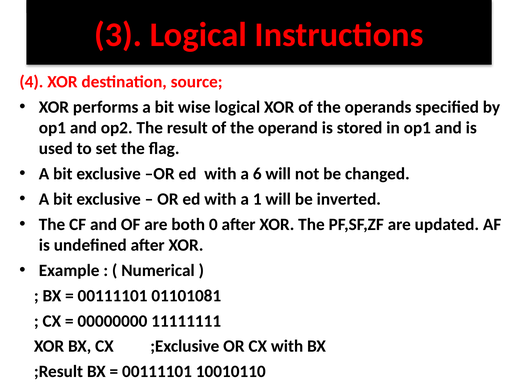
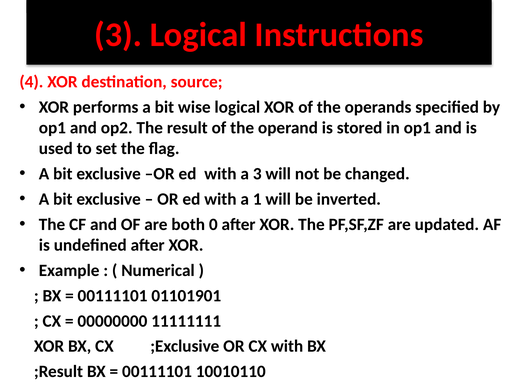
a 6: 6 -> 3 (257, 174)
01101081: 01101081 -> 01101901 (186, 296)
